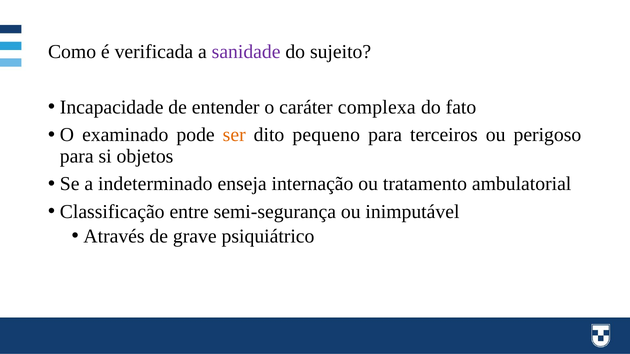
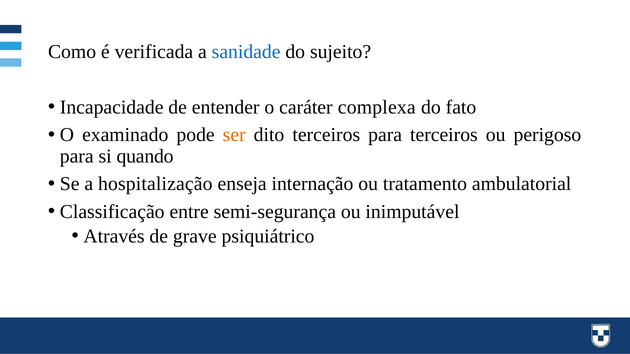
sanidade colour: purple -> blue (246, 52)
dito pequeno: pequeno -> terceiros (326, 135)
objetos: objetos -> quando (145, 156)
indeterminado: indeterminado -> hospitalização (155, 184)
